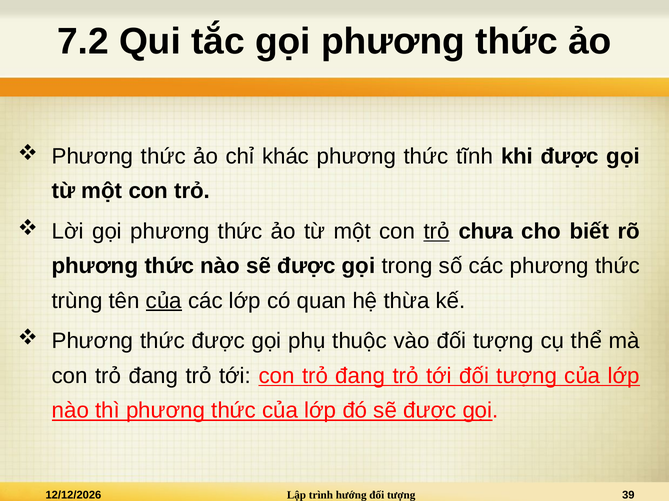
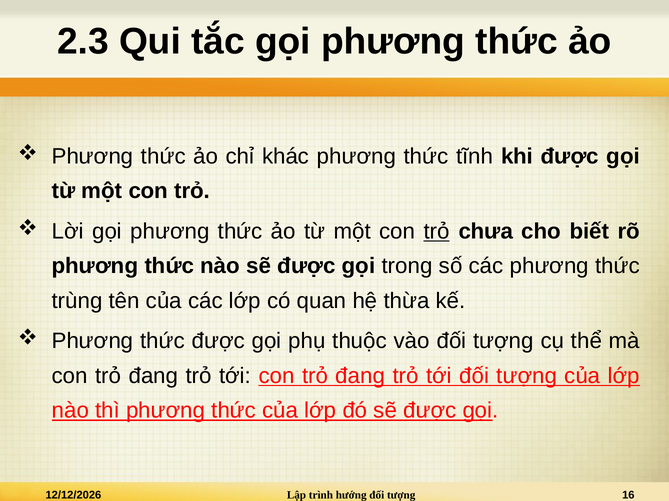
7.2: 7.2 -> 2.3 (83, 42)
của underline: present -> none (164, 301)
39: 39 -> 16 (628, 496)
